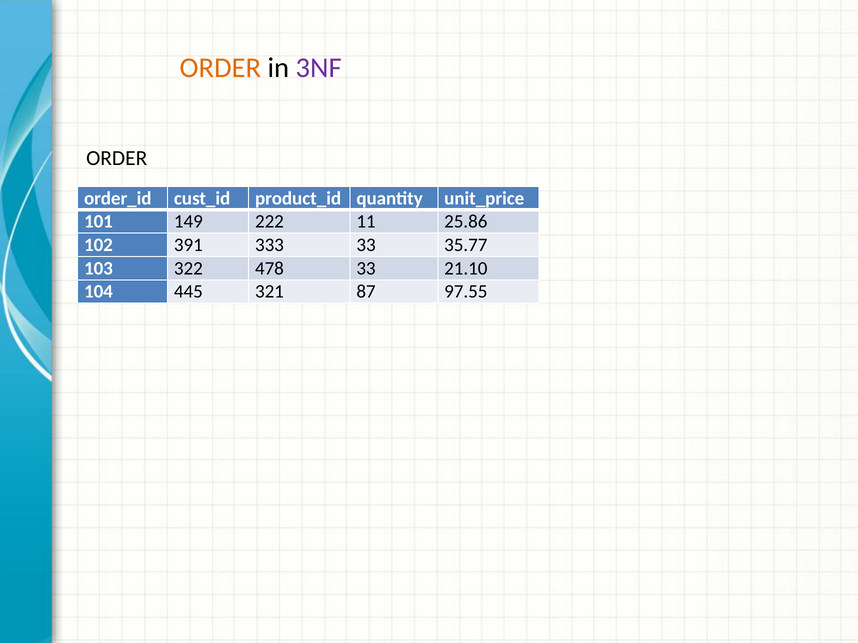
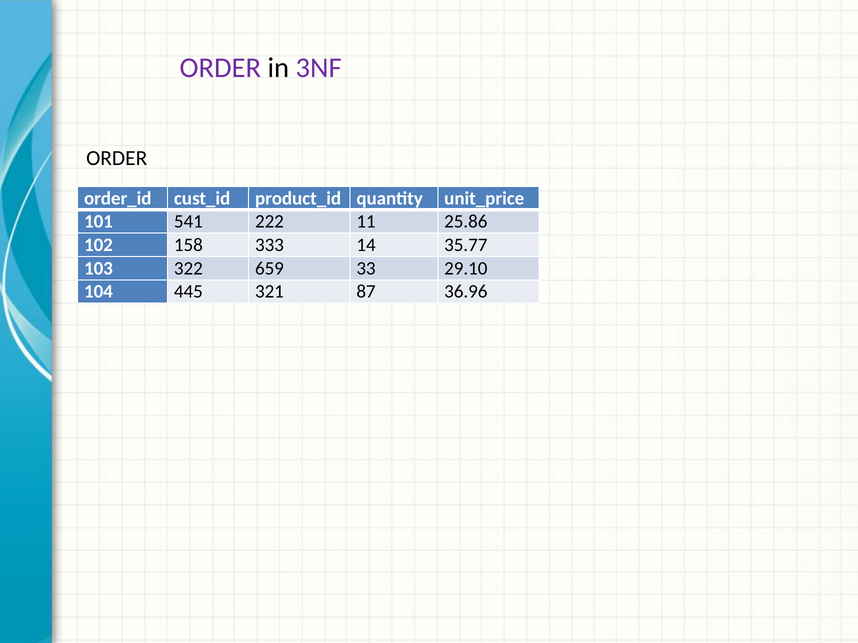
ORDER colour: orange -> purple (221, 68)
149: 149 -> 541 (188, 222)
391: 391 -> 158 (188, 245)
333 33: 33 -> 14 (366, 245)
478: 478 -> 659 (269, 269)
21.10: 21.10 -> 29.10 (466, 269)
97.55: 97.55 -> 36.96 (466, 292)
